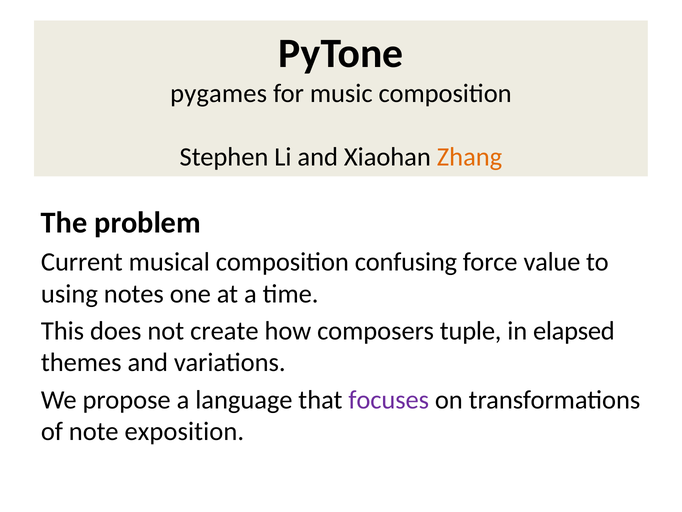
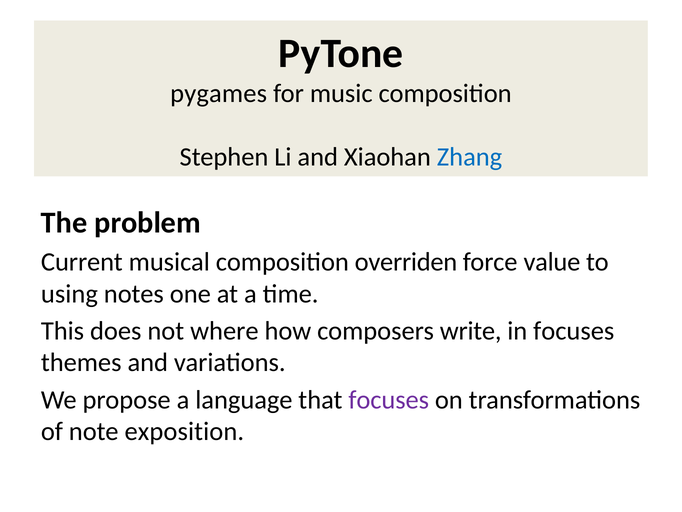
Zhang colour: orange -> blue (470, 157)
confusing: confusing -> overriden (406, 262)
create: create -> where (224, 331)
tuple: tuple -> write (471, 331)
in elapsed: elapsed -> focuses (574, 331)
